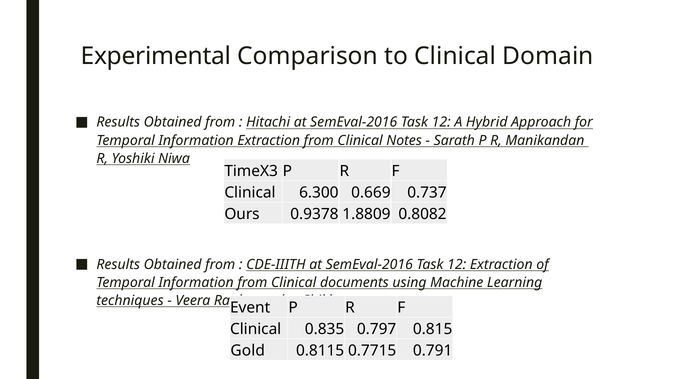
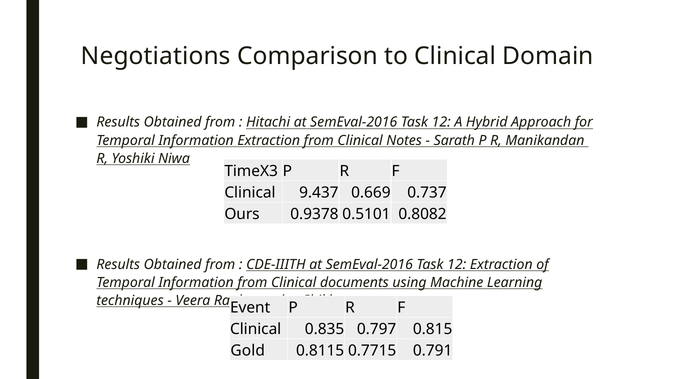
Experimental: Experimental -> Negotiations (156, 56)
6.300: 6.300 -> 9.437 (319, 193)
1.8809: 1.8809 -> 0.5101 (366, 214)
